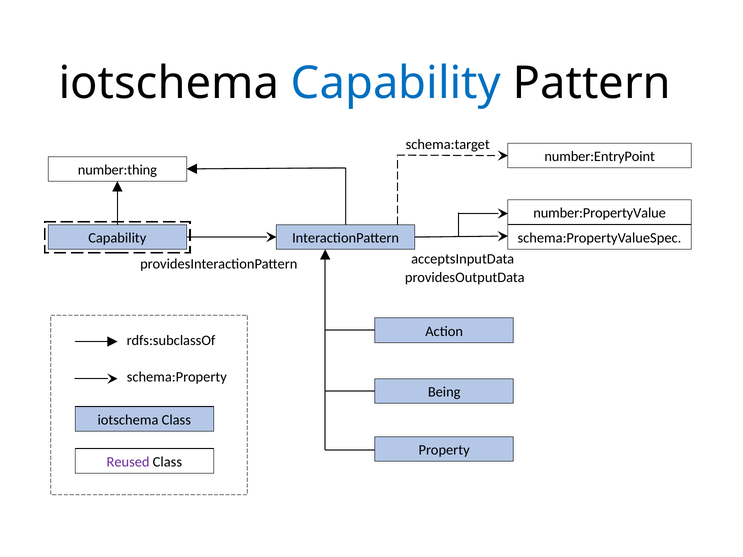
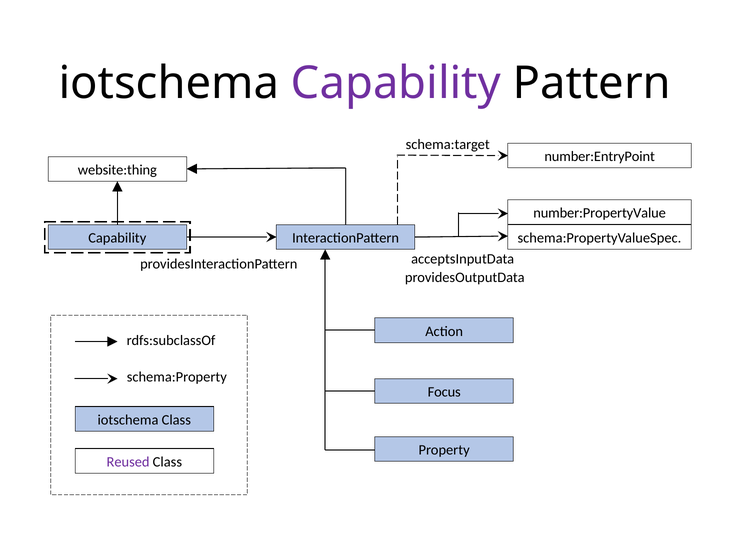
Capability colour: blue -> purple (396, 83)
number:thing: number:thing -> website:thing (117, 170)
Being: Being -> Focus (444, 392)
